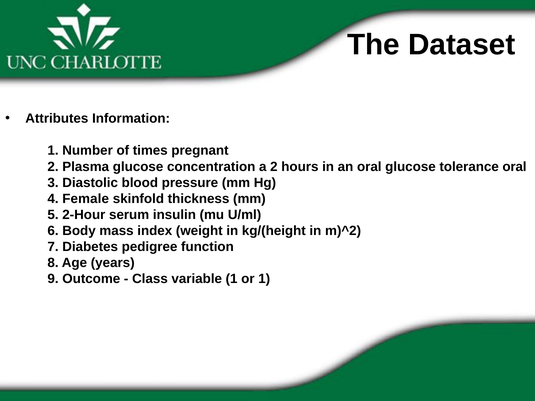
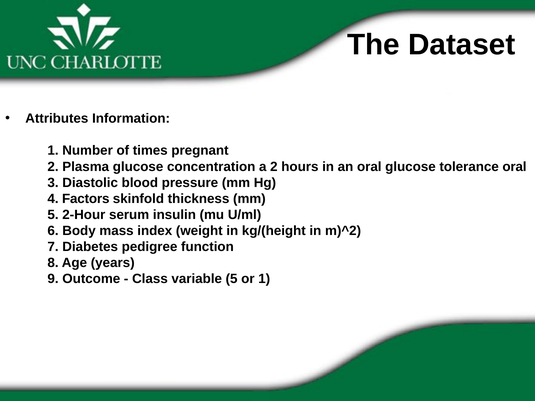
Female: Female -> Factors (86, 199)
variable 1: 1 -> 5 (232, 279)
